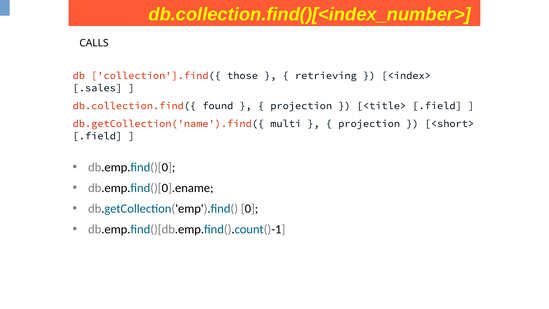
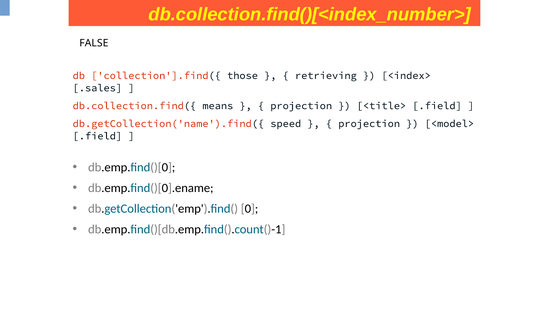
CALLS: CALLS -> FALSE (94, 43)
found: found -> means (218, 106)
multi: multi -> speed (286, 123)
<short>: <short> -> <model> (449, 123)
